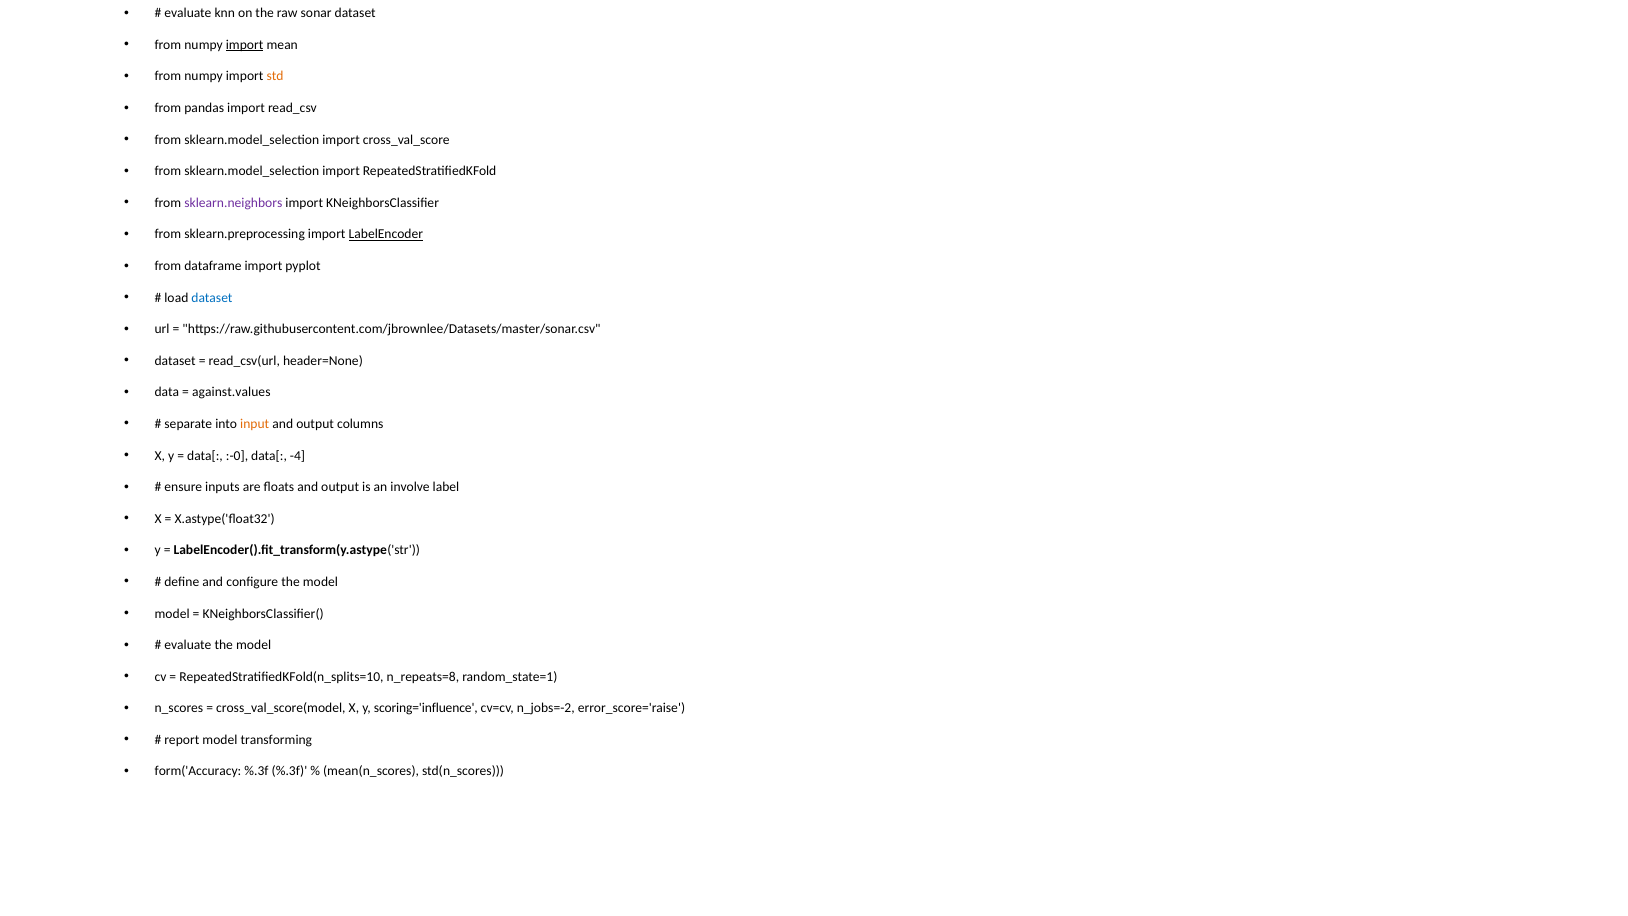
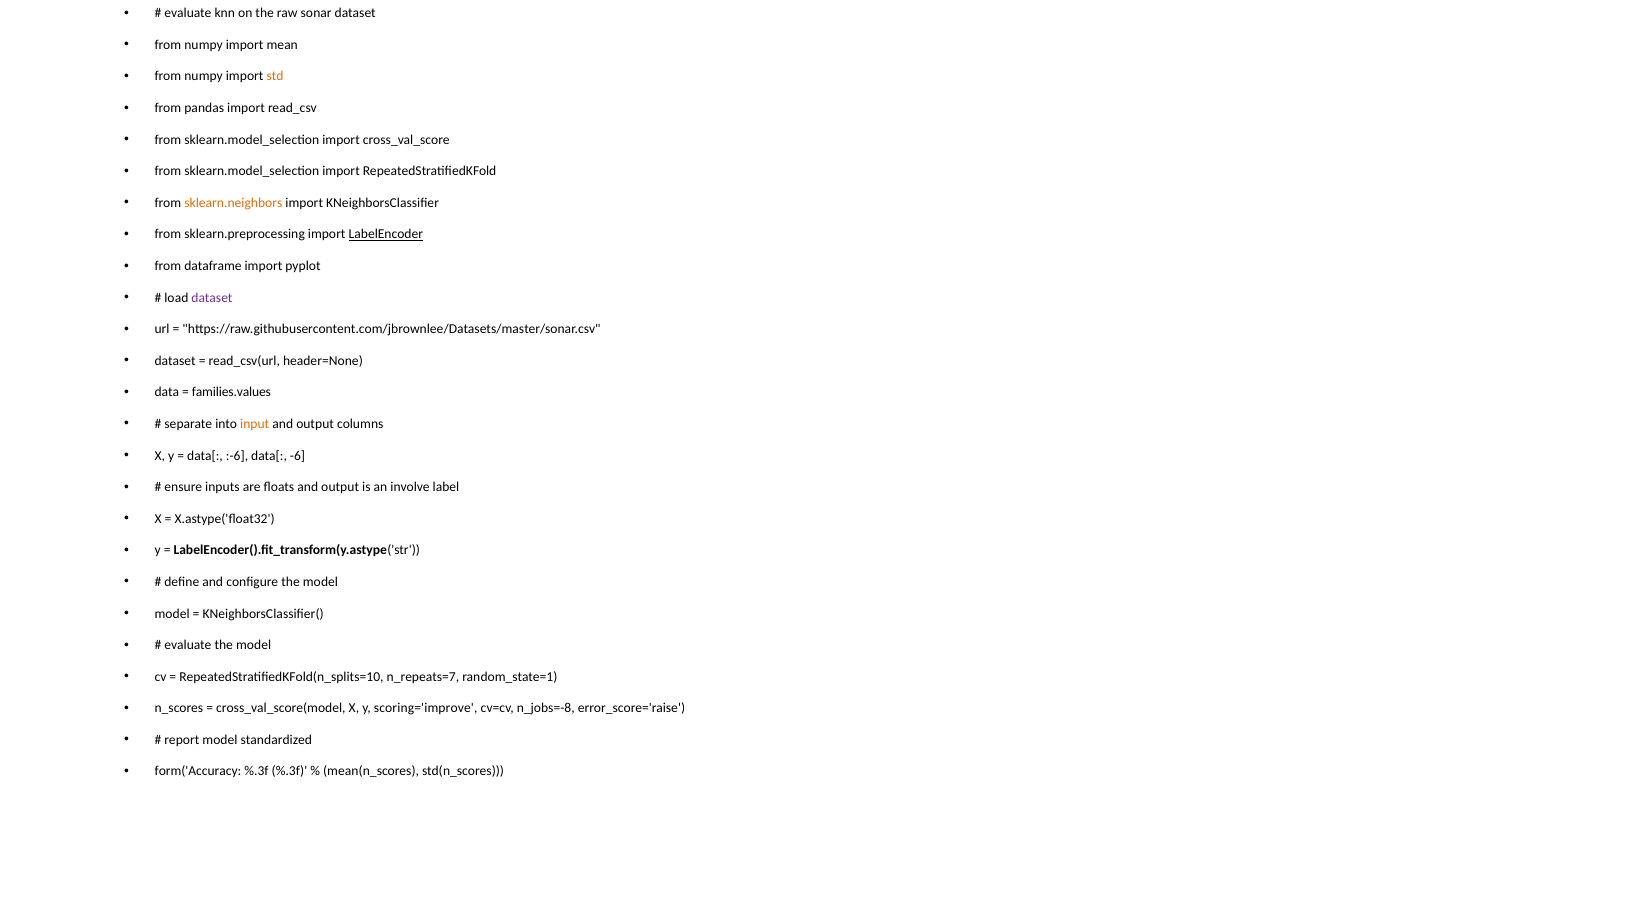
import underline: present -> none (245, 45)
sklearn.neighbors colour: purple -> orange (233, 203)
dataset colour: blue -> purple (212, 298)
against.values: against.values -> families.values (231, 392)
:-0: :-0 -> :-6 (237, 455)
-4: -4 -> -6 (297, 455)
n_repeats=8: n_repeats=8 -> n_repeats=7 (423, 677)
scoring='influence: scoring='influence -> scoring='improve (426, 708)
n_jobs=-2: n_jobs=-2 -> n_jobs=-8 (546, 708)
transforming: transforming -> standardized (276, 740)
